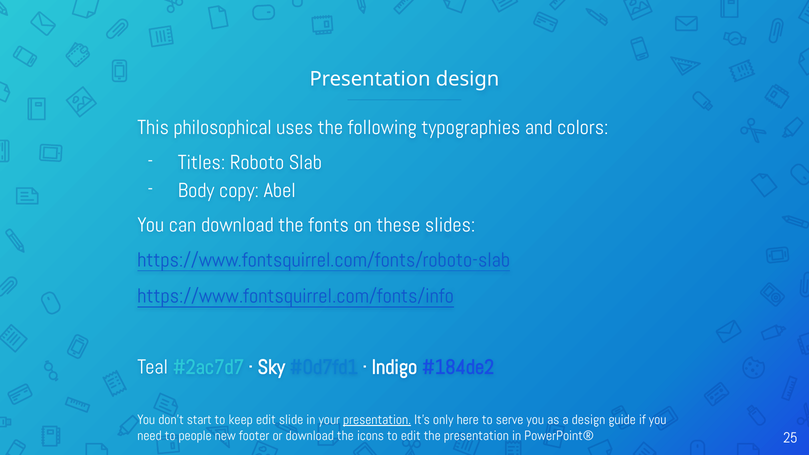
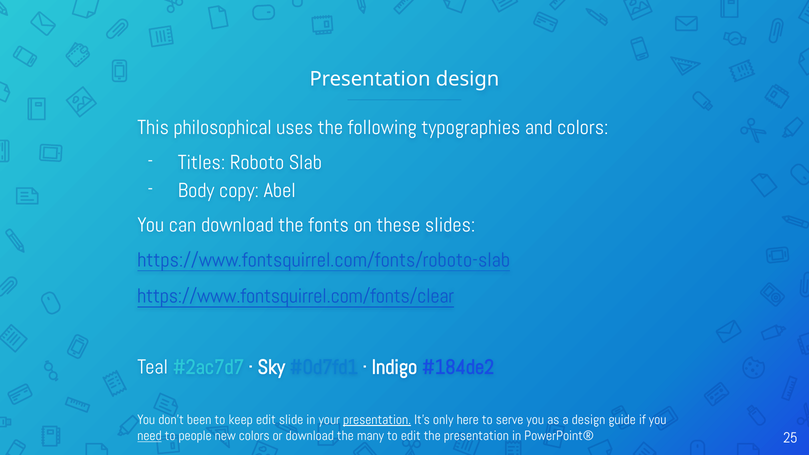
https://www.fontsquirrel.com/fonts/info: https://www.fontsquirrel.com/fonts/info -> https://www.fontsquirrel.com/fonts/clear (296, 296)
start: start -> been (199, 420)
need underline: none -> present (149, 436)
new footer: footer -> colors (254, 436)
icons: icons -> many (370, 436)
